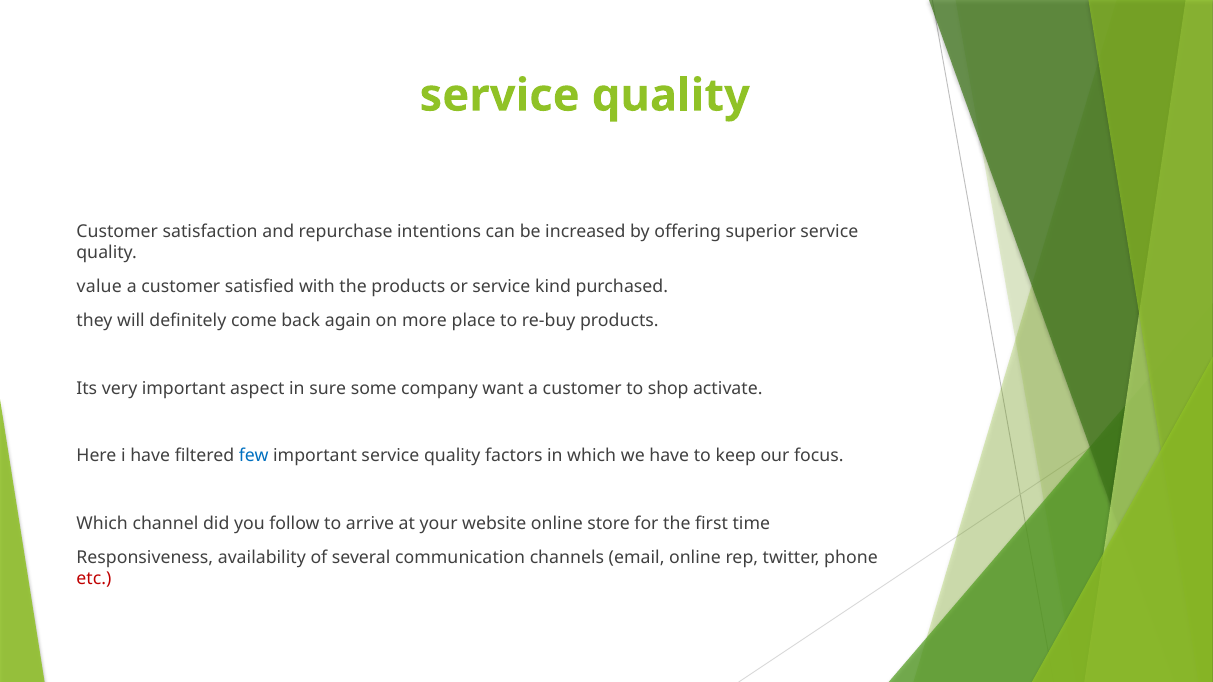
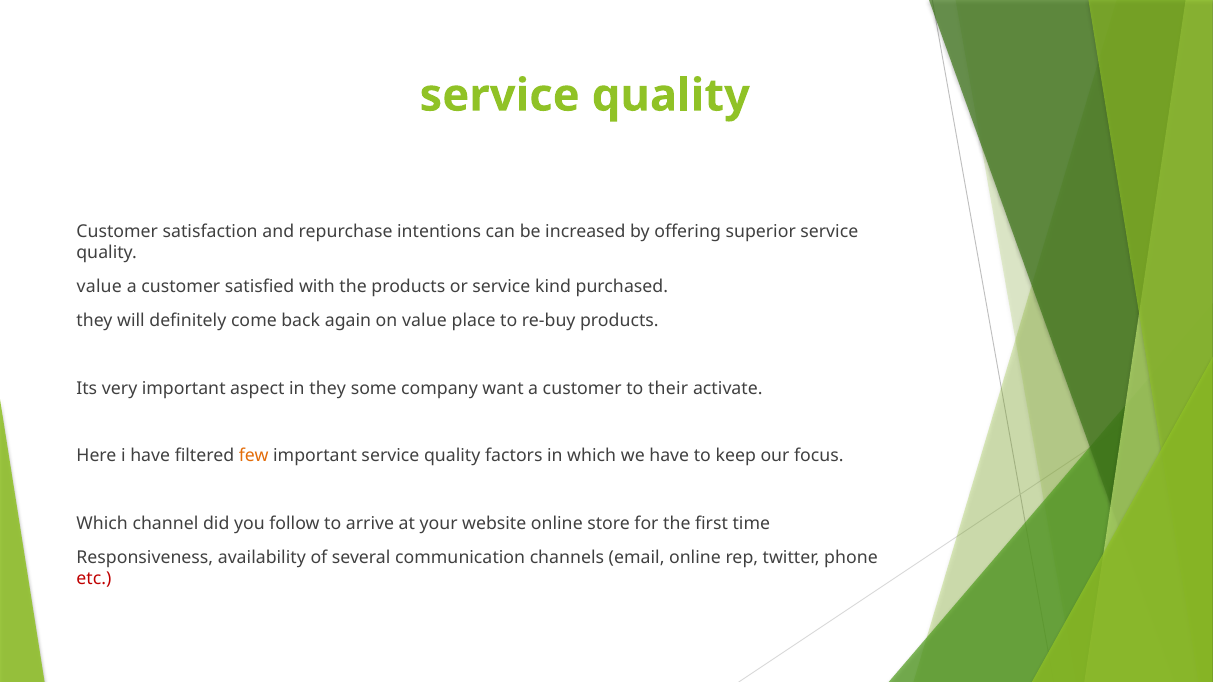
on more: more -> value (424, 321)
in sure: sure -> they (328, 388)
shop: shop -> their (668, 388)
few colour: blue -> orange (254, 456)
